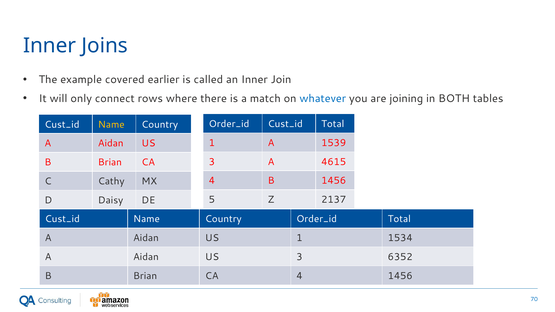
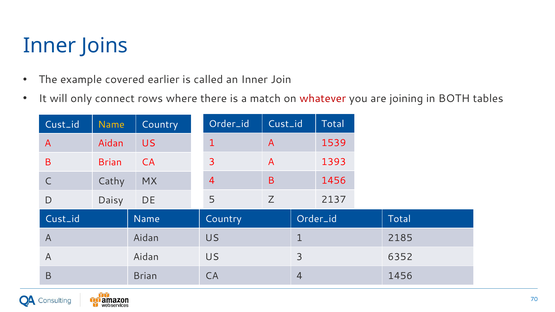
whatever colour: blue -> red (323, 99)
4615: 4615 -> 1393 (334, 162)
1534: 1534 -> 2185 (400, 238)
